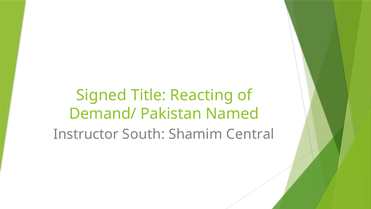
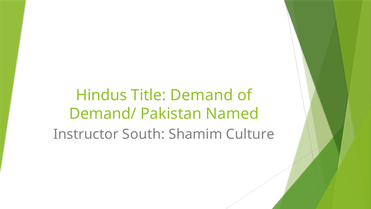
Signed: Signed -> Hindus (101, 95)
Reacting: Reacting -> Demand (202, 95)
Central: Central -> Culture (250, 134)
